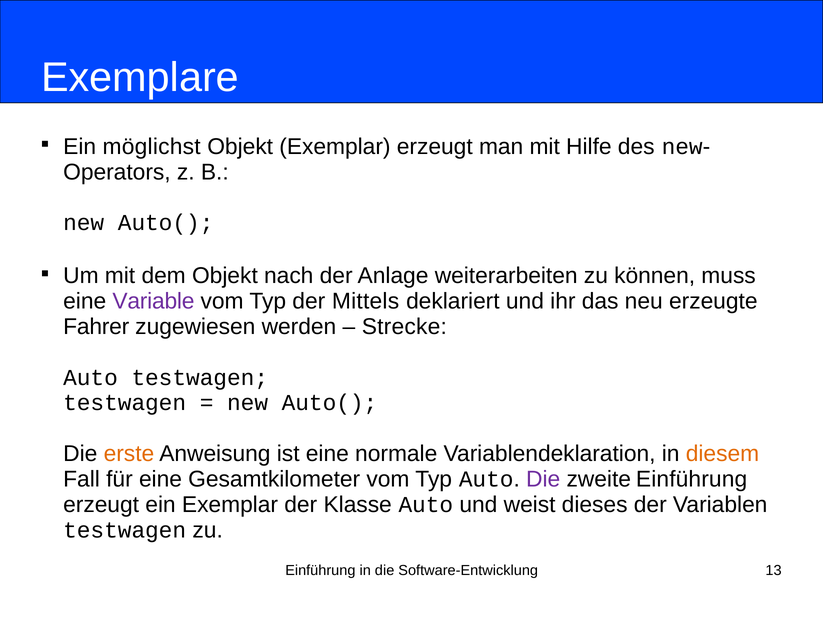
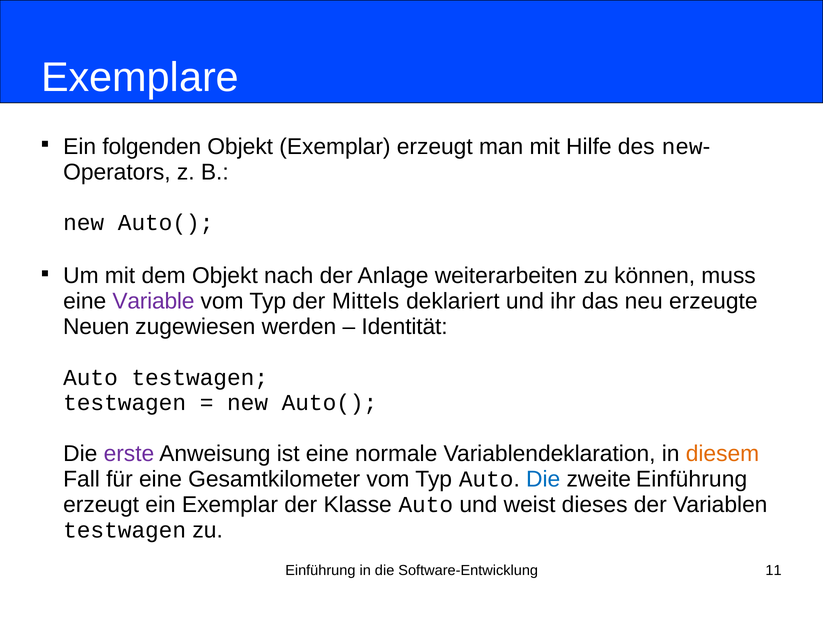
möglichst: möglichst -> folgenden (152, 147)
Fahrer: Fahrer -> Neuen (96, 327)
Strecke: Strecke -> Identität (405, 327)
erste colour: orange -> purple (129, 454)
Die colour: purple -> blue (543, 479)
13: 13 -> 11 (774, 570)
